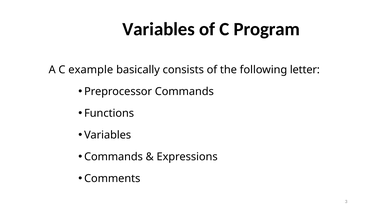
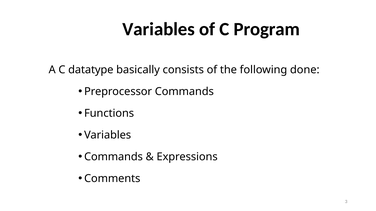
example: example -> datatype (91, 70)
letter: letter -> done (305, 70)
